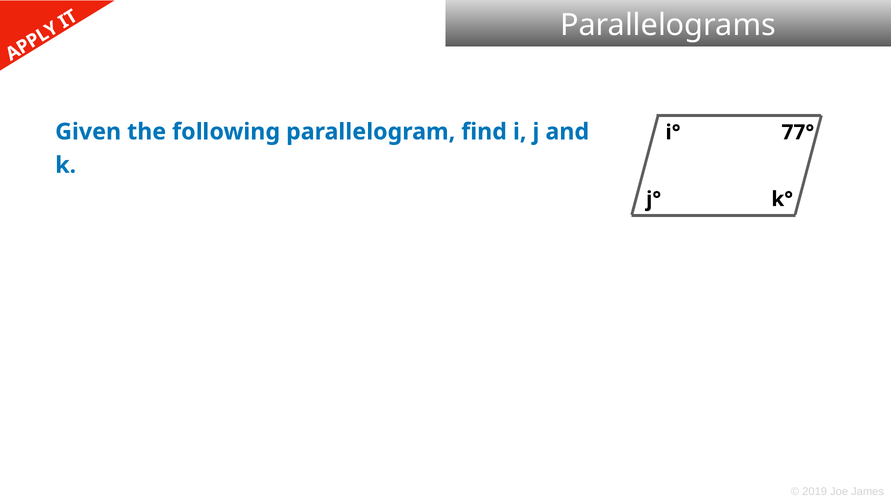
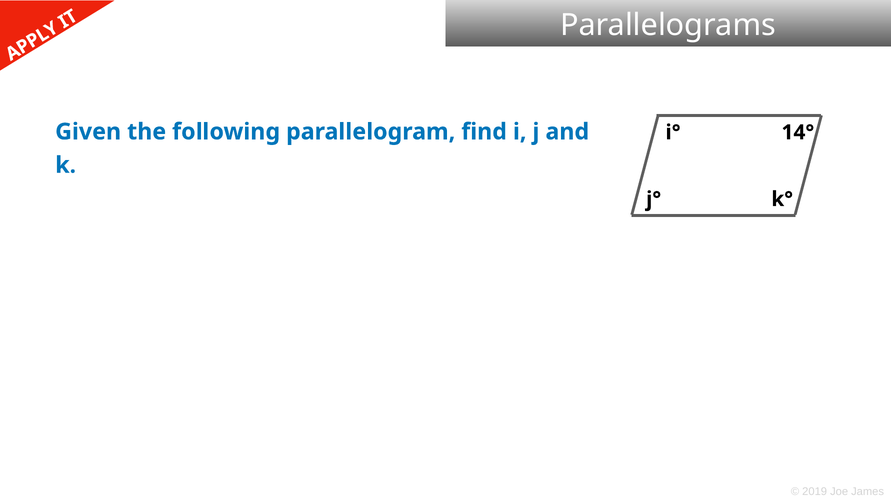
77°: 77° -> 14° (798, 132)
